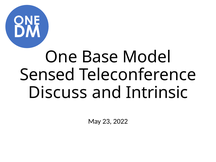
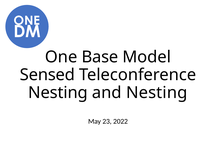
Discuss: Discuss -> Nesting (58, 93)
and Intrinsic: Intrinsic -> Nesting (157, 93)
